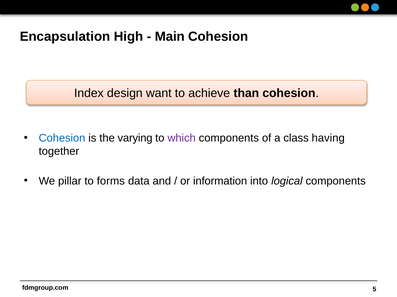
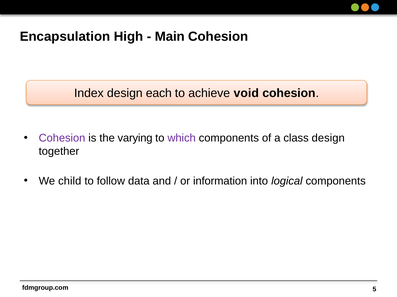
want: want -> each (159, 93)
than: than -> void (246, 93)
Cohesion colour: blue -> purple (62, 138)
class having: having -> design (328, 138)
pillar: pillar -> child (70, 181)
forms: forms -> follow (111, 181)
